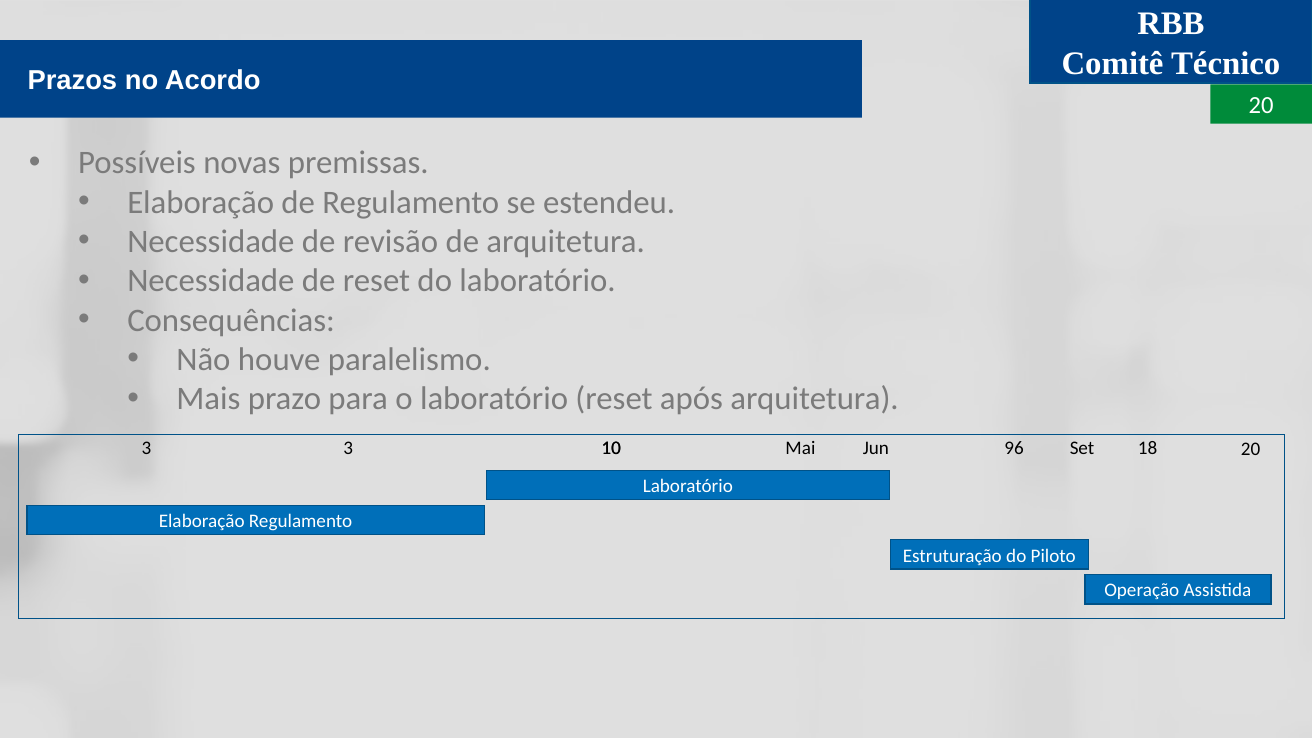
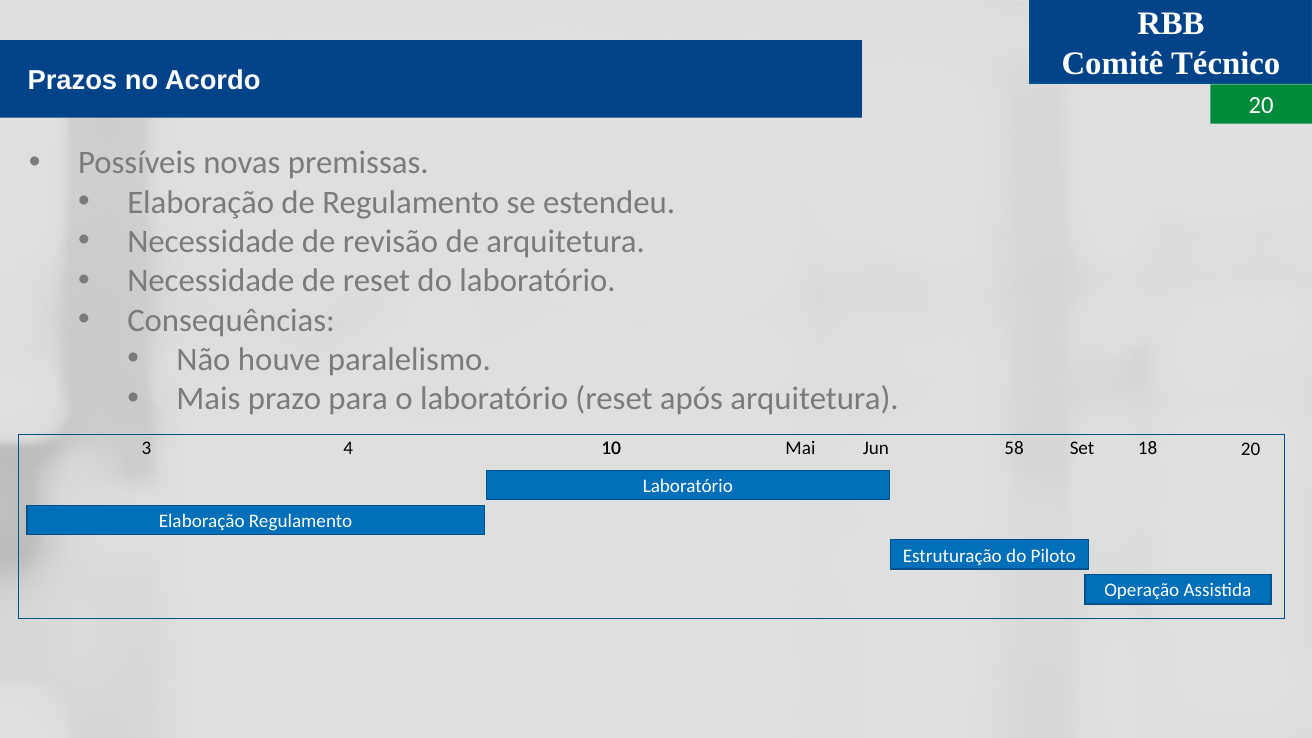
3 3: 3 -> 4 (348, 448)
96: 96 -> 58 (1014, 448)
